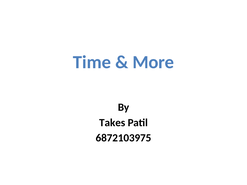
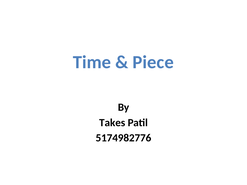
More: More -> Piece (153, 62)
6872103975: 6872103975 -> 5174982776 (123, 138)
